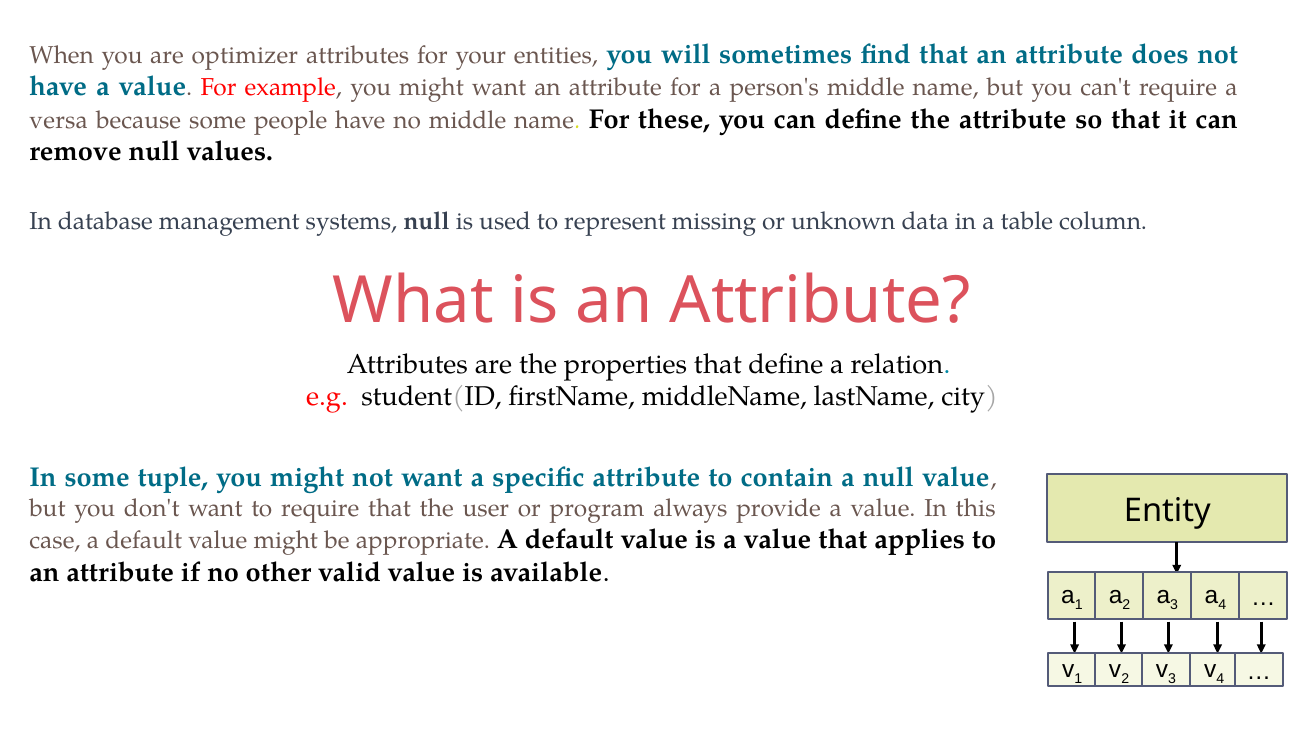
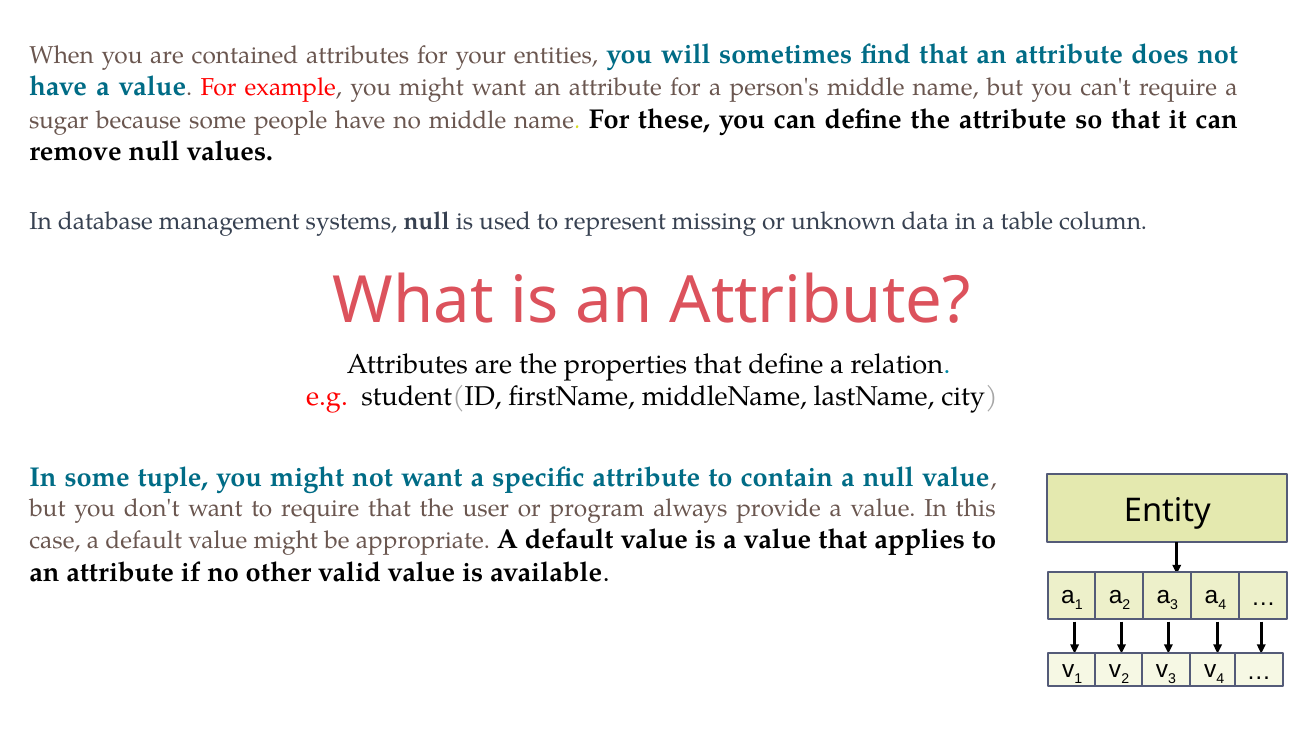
optimizer: optimizer -> contained (245, 55)
versa: versa -> sugar (59, 120)
